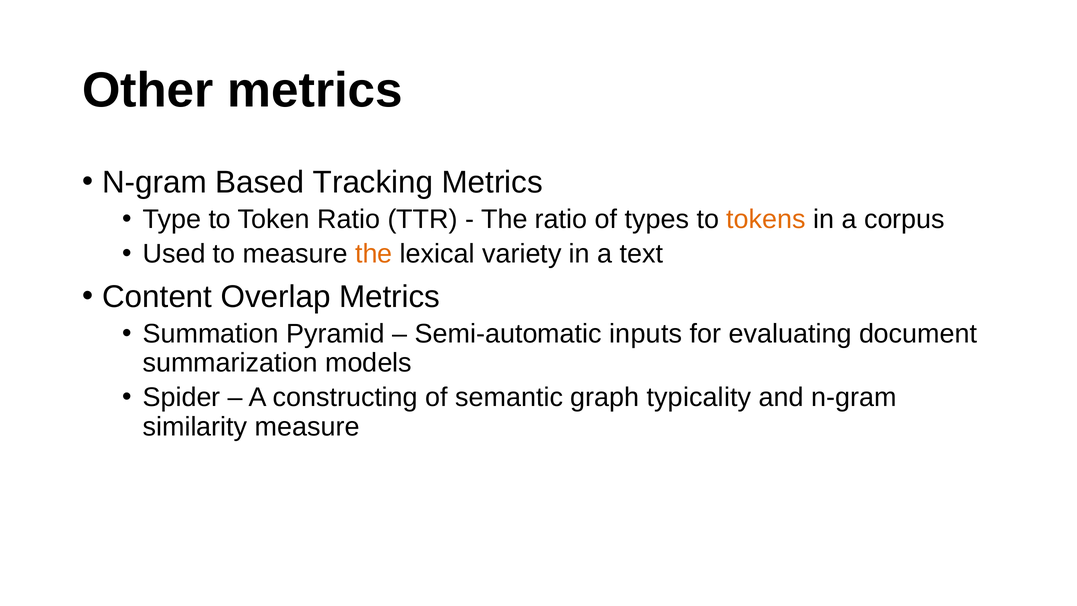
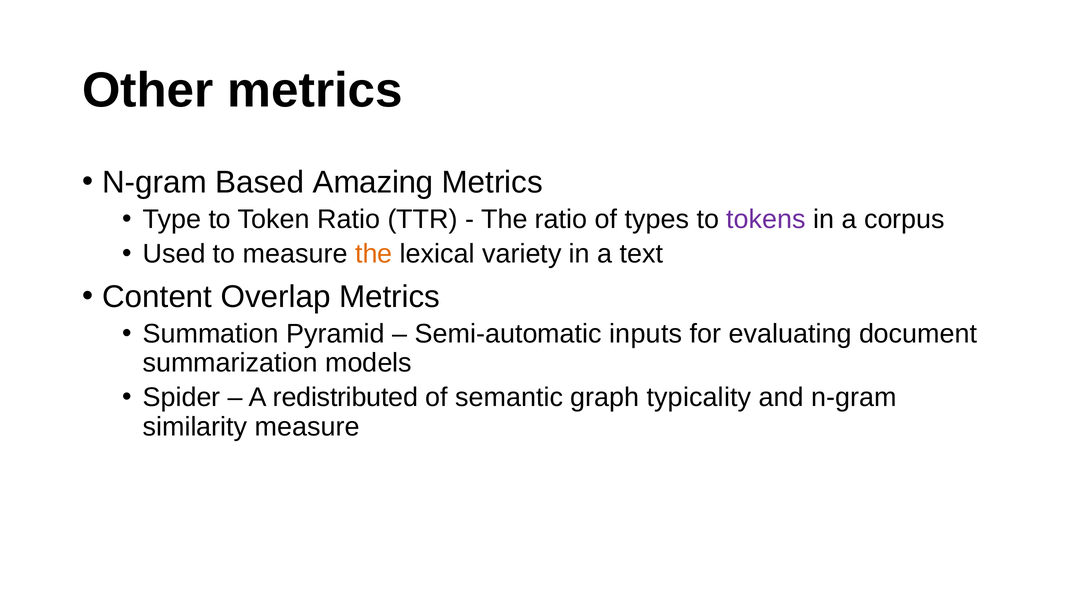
Tracking: Tracking -> Amazing (373, 182)
tokens colour: orange -> purple (766, 219)
constructing: constructing -> redistributed (345, 397)
